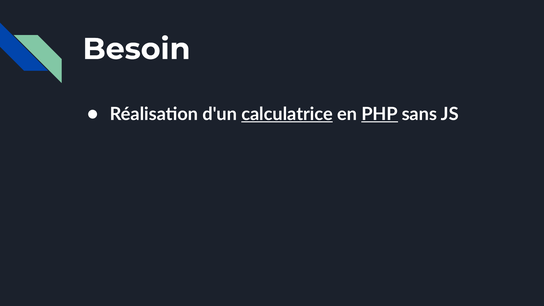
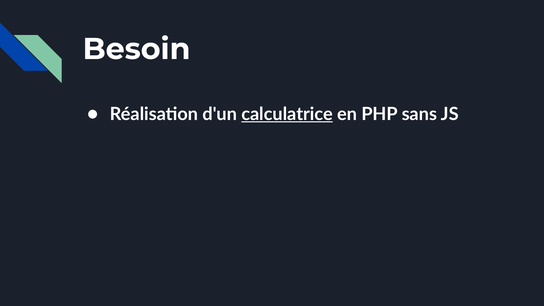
PHP underline: present -> none (380, 114)
